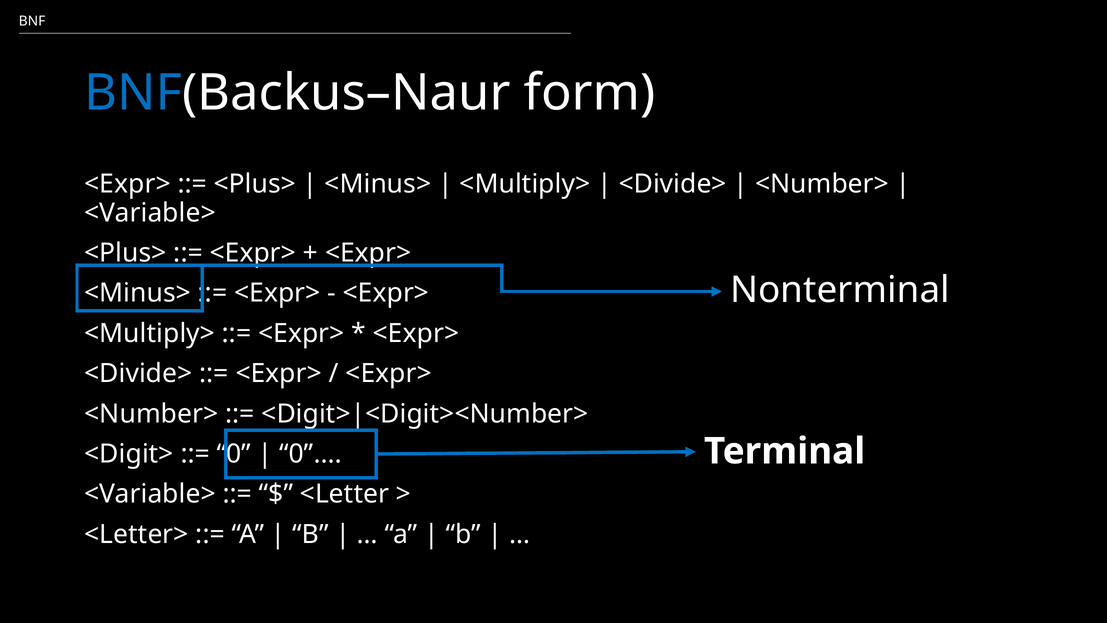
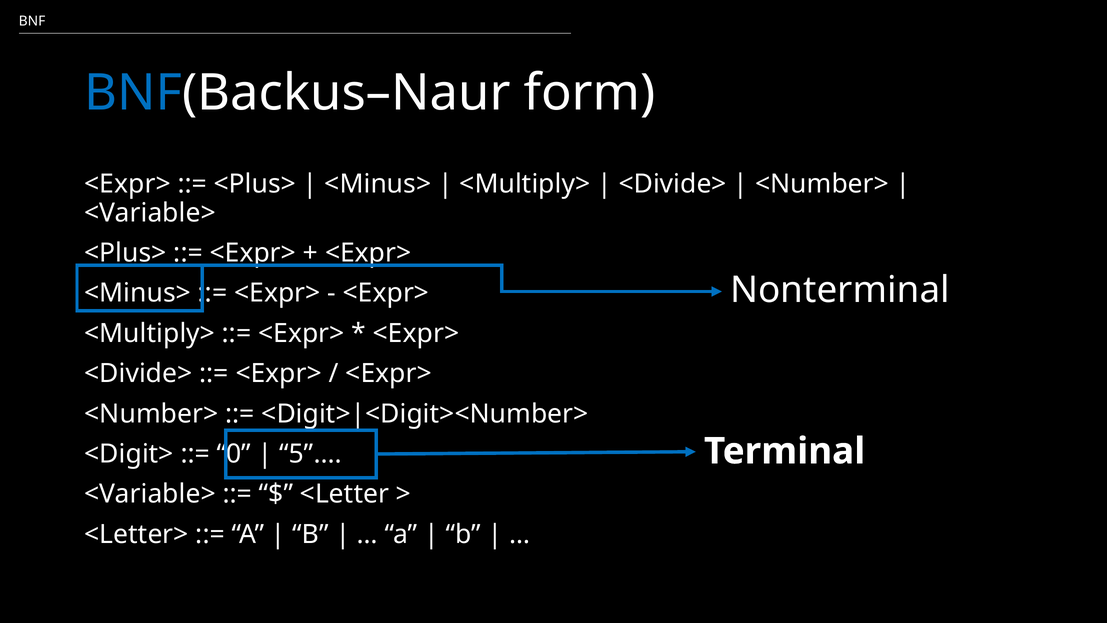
0: 0 -> 5 (311, 454)
